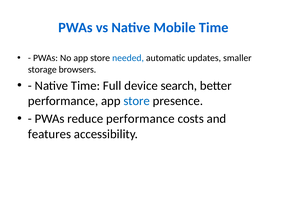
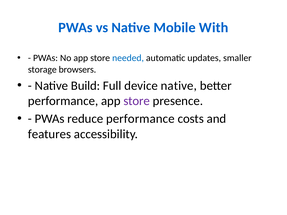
Mobile Time: Time -> With (214, 28)
Native Time: Time -> Build (86, 86)
device search: search -> native (179, 86)
store colour: blue -> purple (137, 101)
